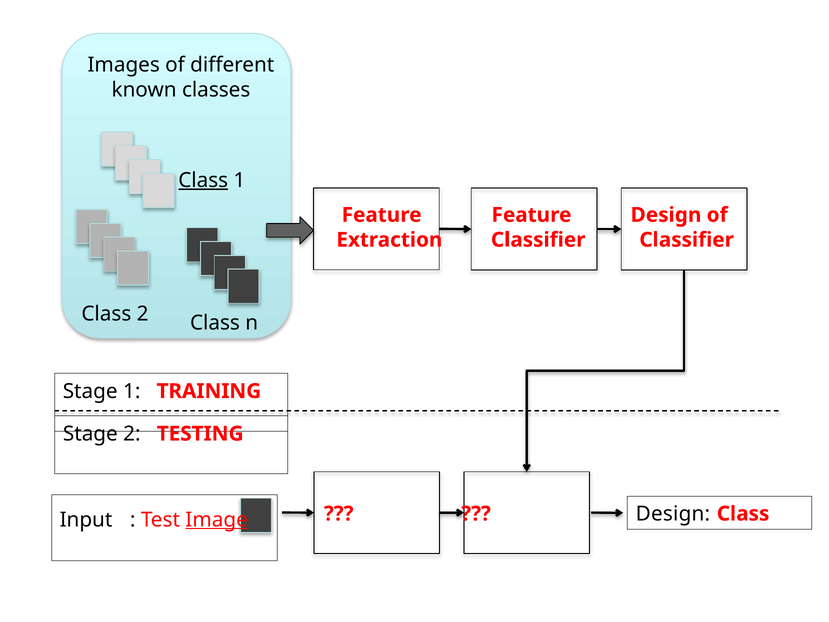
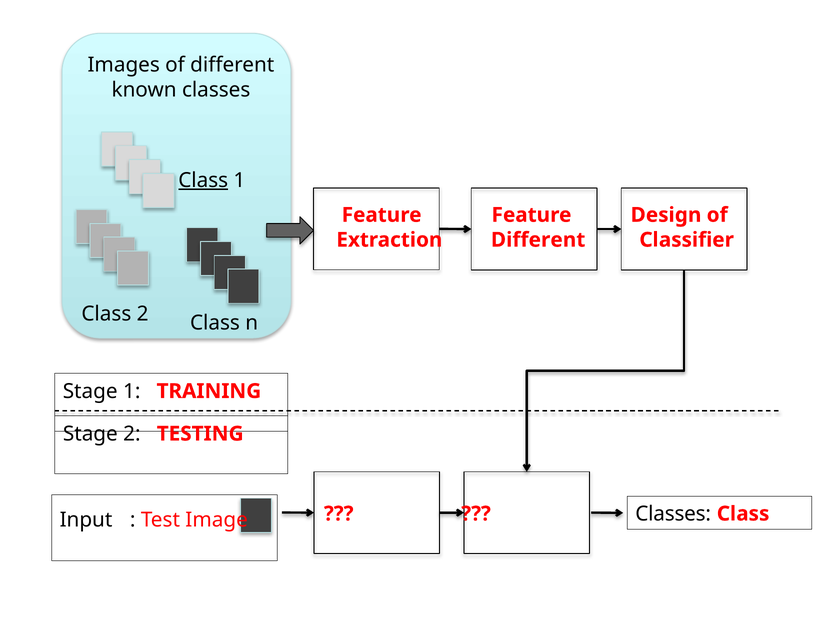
Extraction Classifier: Classifier -> Different (538, 240)
Design: Design -> Classes (673, 514)
Image underline: present -> none (217, 519)
